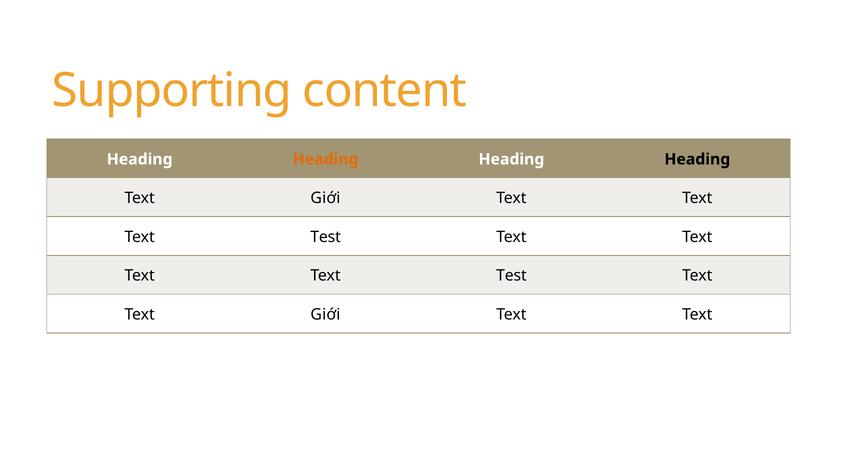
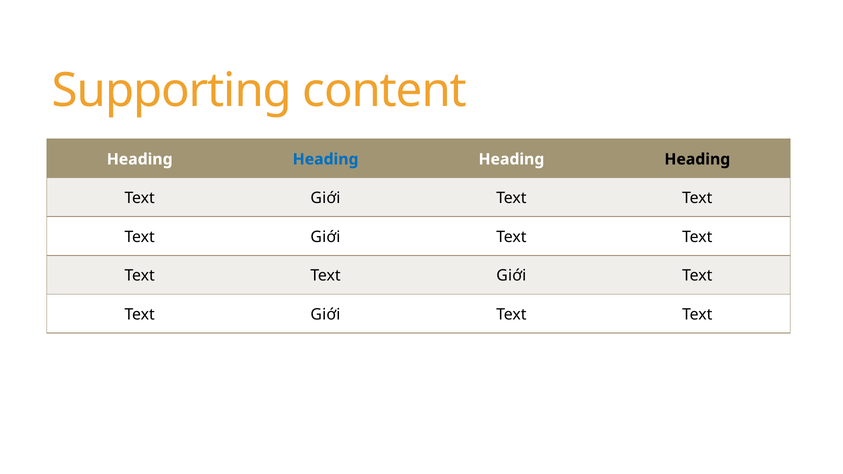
Heading colour: orange -> blue (326, 159)
Test: Test -> Giới (325, 237)
Test: Test -> Giới (511, 276)
